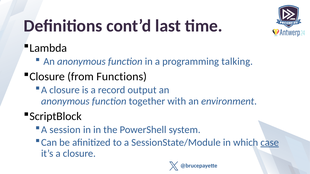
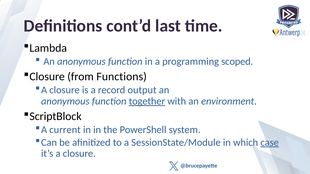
talking: talking -> scoped (237, 62)
together underline: none -> present (147, 101)
session: session -> current (65, 130)
